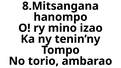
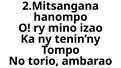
8.Mitsangana: 8.Mitsangana -> 2.Mitsangana (60, 6)
